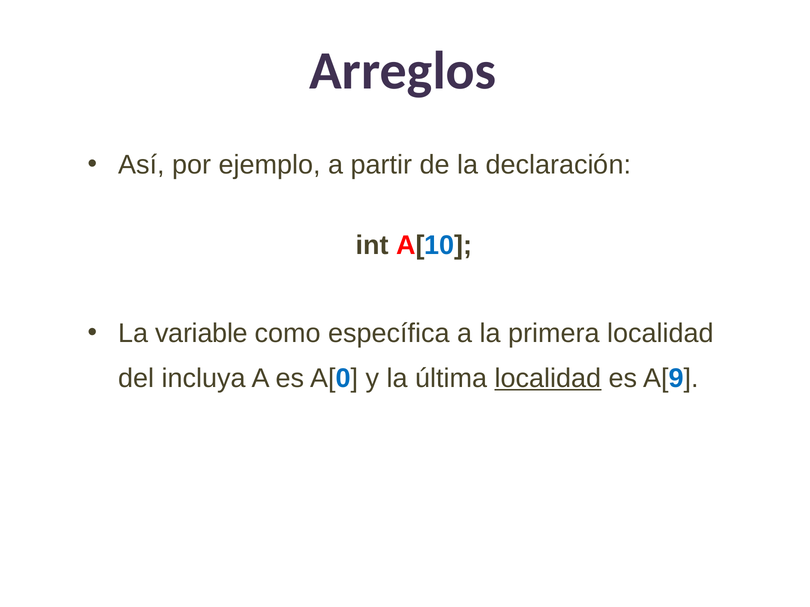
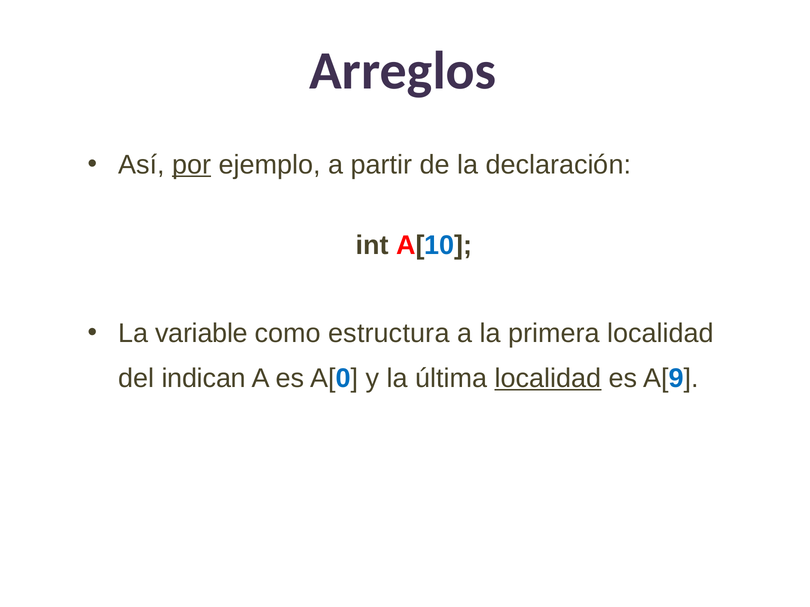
por underline: none -> present (192, 165)
específica: específica -> estructura (389, 333)
incluya: incluya -> indican (204, 378)
